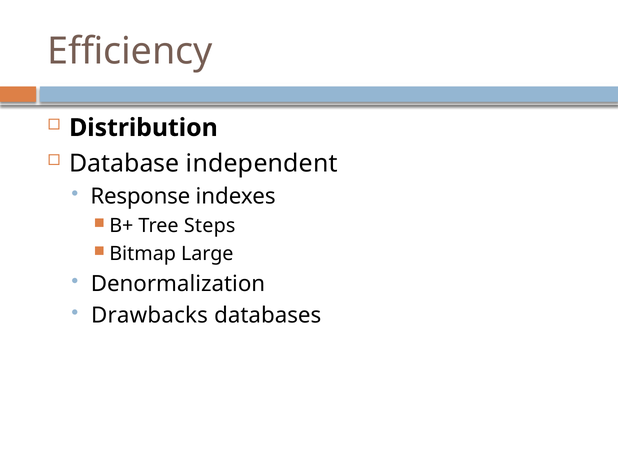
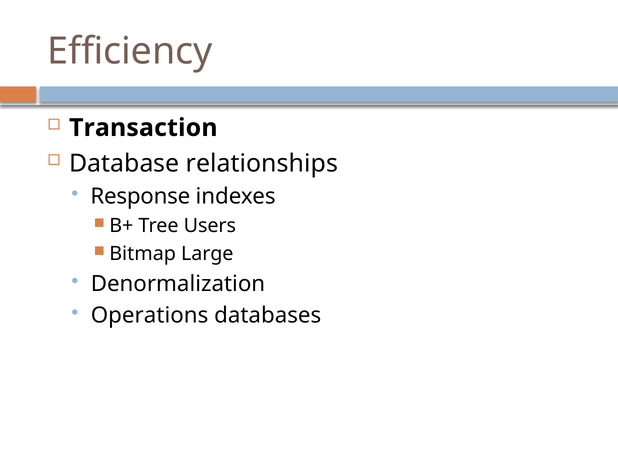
Distribution: Distribution -> Transaction (143, 128)
independent: independent -> relationships (262, 164)
Steps: Steps -> Users (210, 226)
Drawbacks: Drawbacks -> Operations (150, 316)
